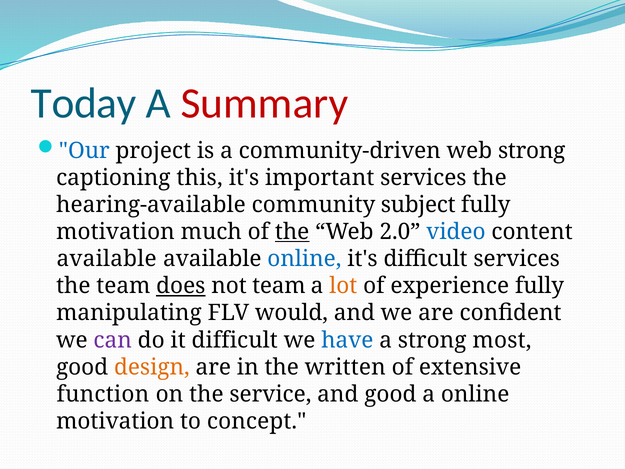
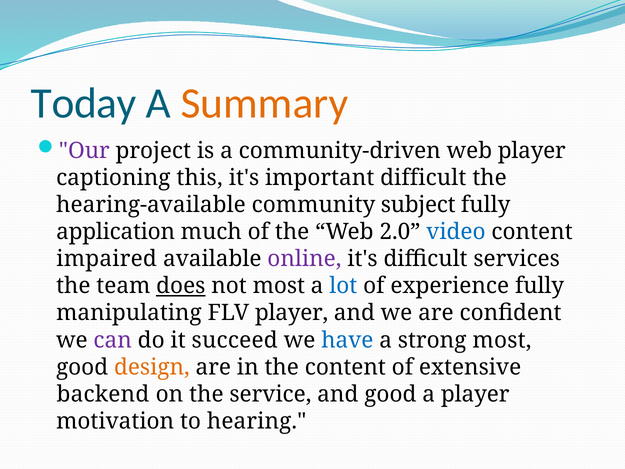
Summary colour: red -> orange (264, 103)
Our colour: blue -> purple (84, 150)
web strong: strong -> player (532, 150)
important services: services -> difficult (423, 178)
motivation: motivation -> application (116, 232)
the underline: present -> none (292, 232)
available: available -> impaired (107, 259)
online colour: blue -> purple (304, 259)
not team: team -> most (279, 286)
lot colour: orange -> blue (343, 286)
FLV would: would -> player (292, 313)
it difficult: difficult -> succeed (235, 340)
the written: written -> content (345, 367)
function: function -> backend (103, 394)
a online: online -> player (475, 394)
concept: concept -> hearing (257, 421)
